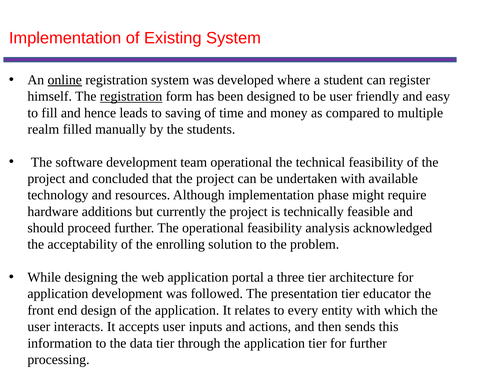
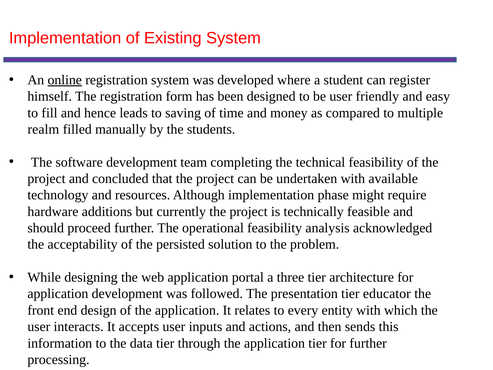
registration underline: present -> none (131, 96)
team operational: operational -> completing (241, 162)
enrolling: enrolling -> persisted (180, 244)
